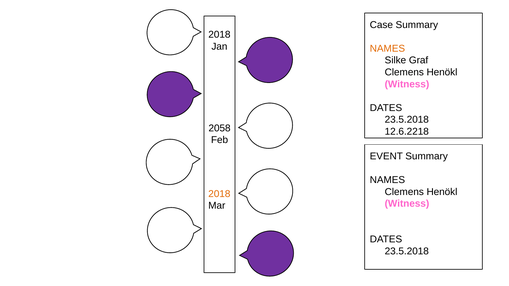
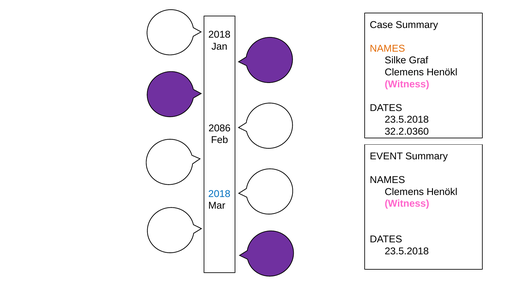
2058: 2058 -> 2086 (220, 128)
12.6.2218: 12.6.2218 -> 32.2.0360 (407, 132)
2018 colour: orange -> blue (219, 194)
